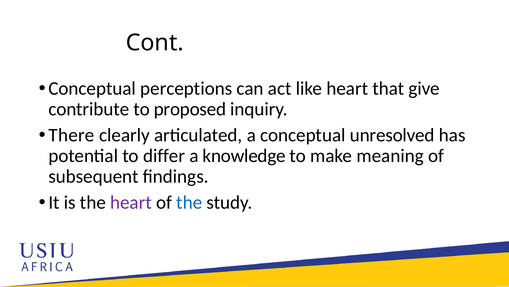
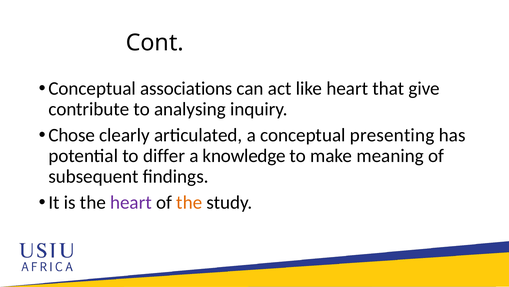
perceptions: perceptions -> associations (186, 88)
proposed: proposed -> analysing (190, 109)
There: There -> Chose (72, 135)
unresolved: unresolved -> presenting (392, 135)
the colour: blue -> orange (189, 202)
